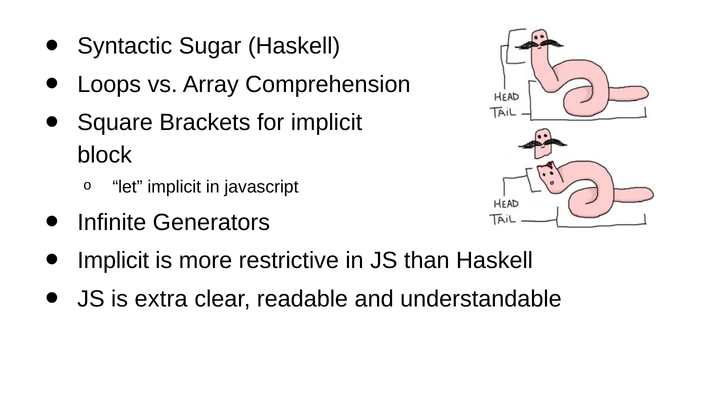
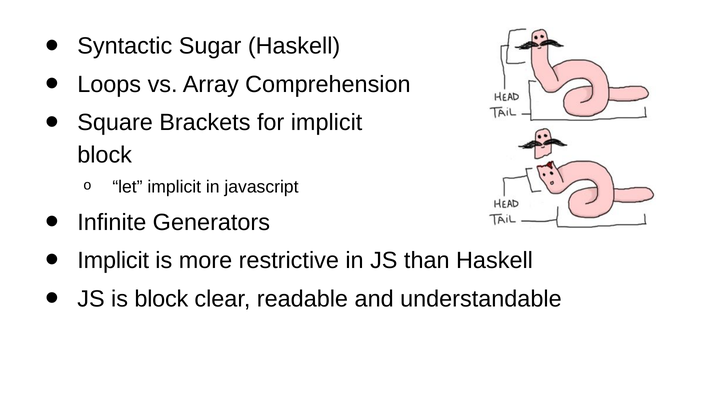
is extra: extra -> block (161, 298)
